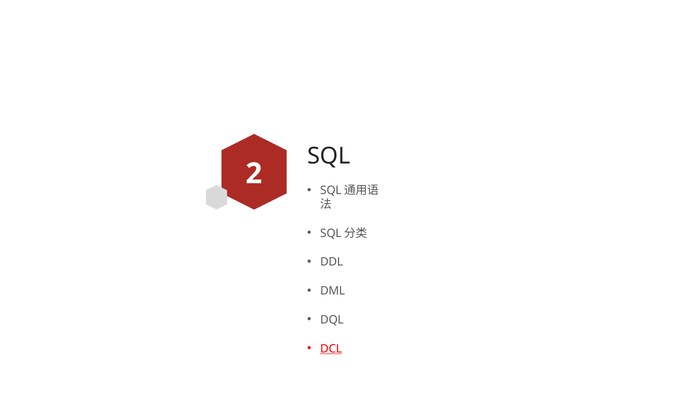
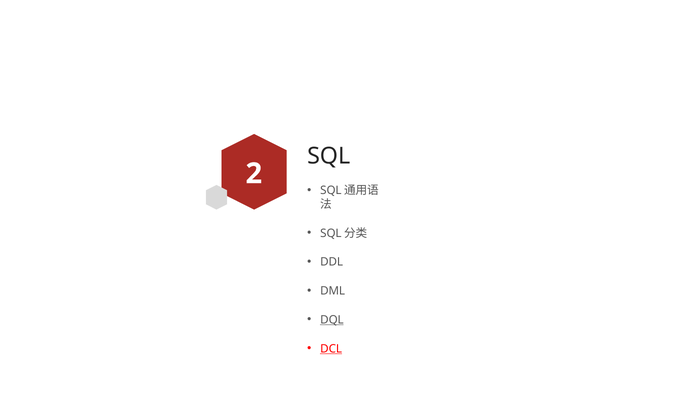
DQL underline: none -> present (332, 319)
